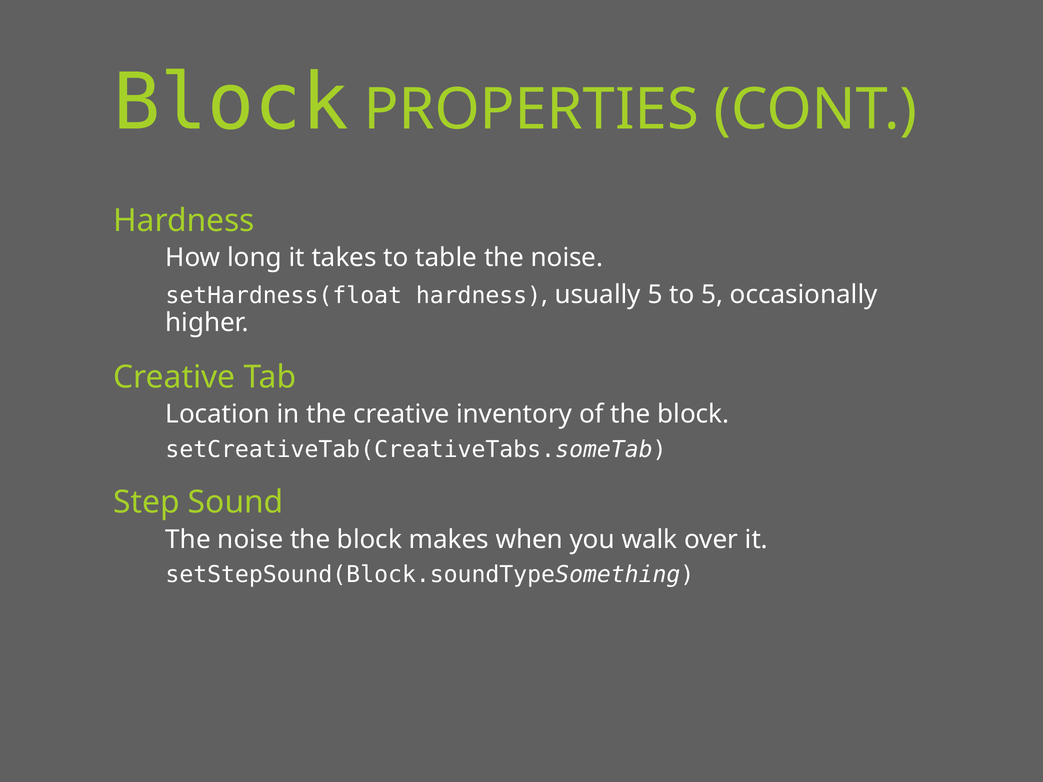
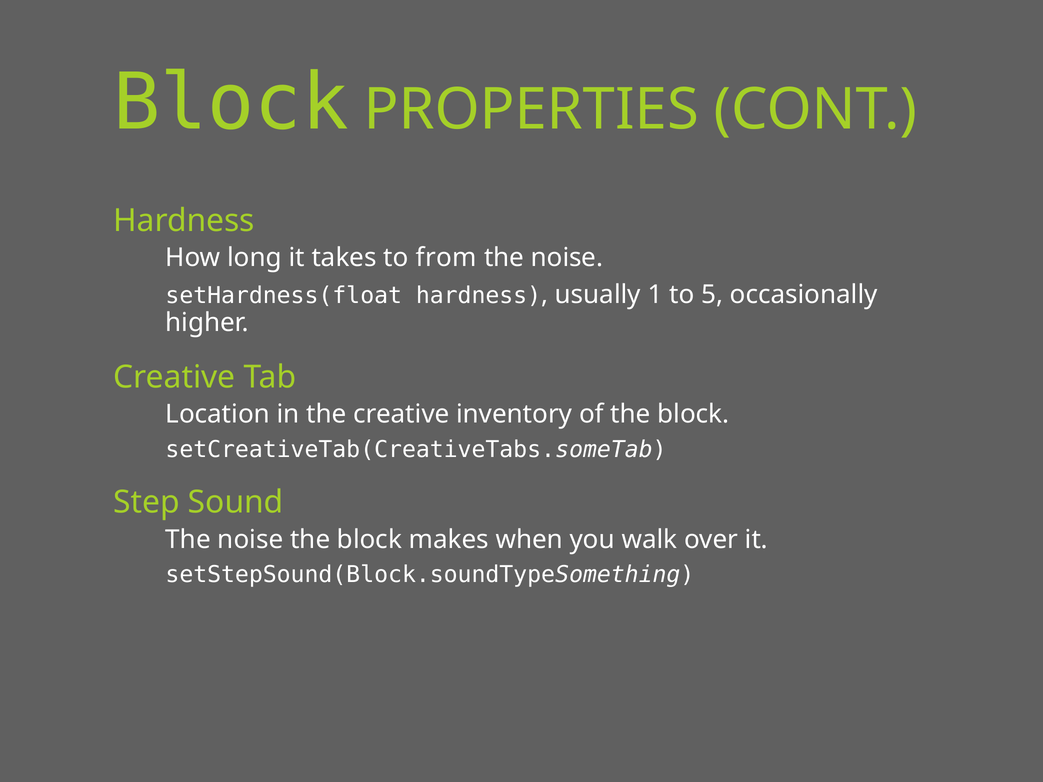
table: table -> from (446, 258)
usually 5: 5 -> 1 (655, 295)
